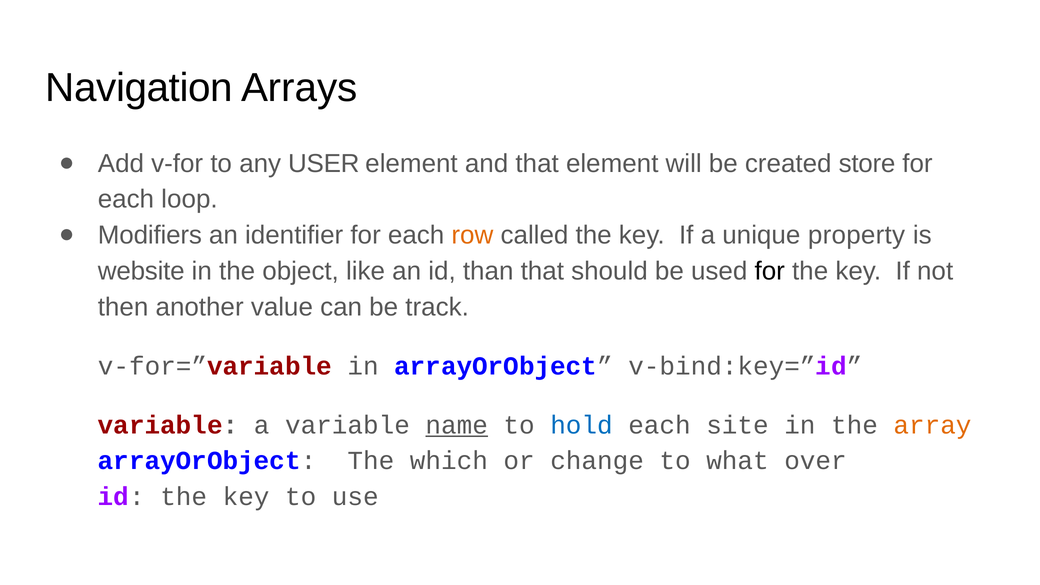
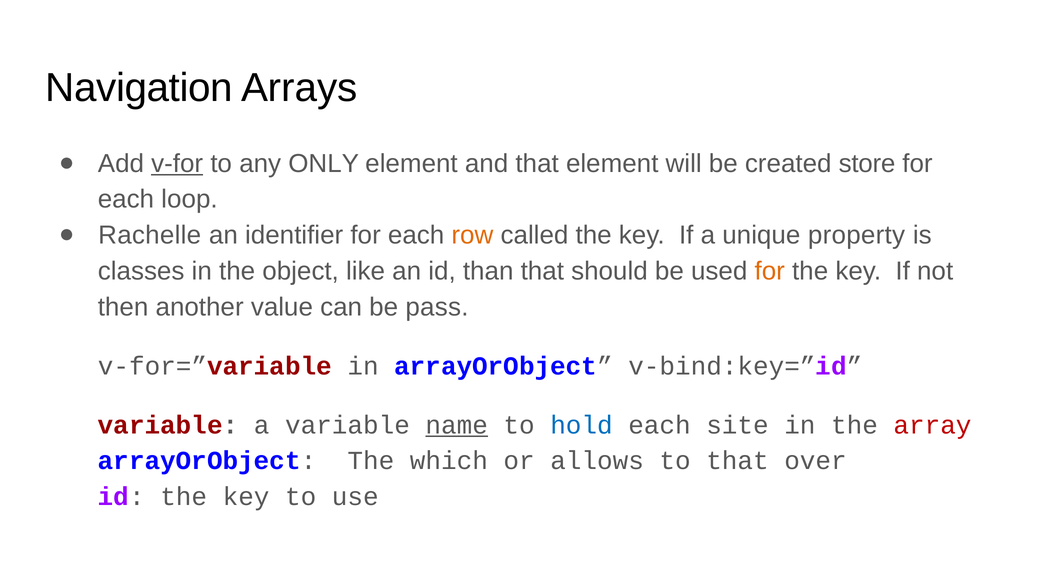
v-for underline: none -> present (177, 164)
USER: USER -> ONLY (324, 164)
Modifiers: Modifiers -> Rachelle (150, 235)
website: website -> classes (141, 271)
for colour: black -> orange (770, 271)
track: track -> pass (437, 307)
array colour: orange -> red (932, 425)
change: change -> allows (597, 461)
to what: what -> that (737, 461)
